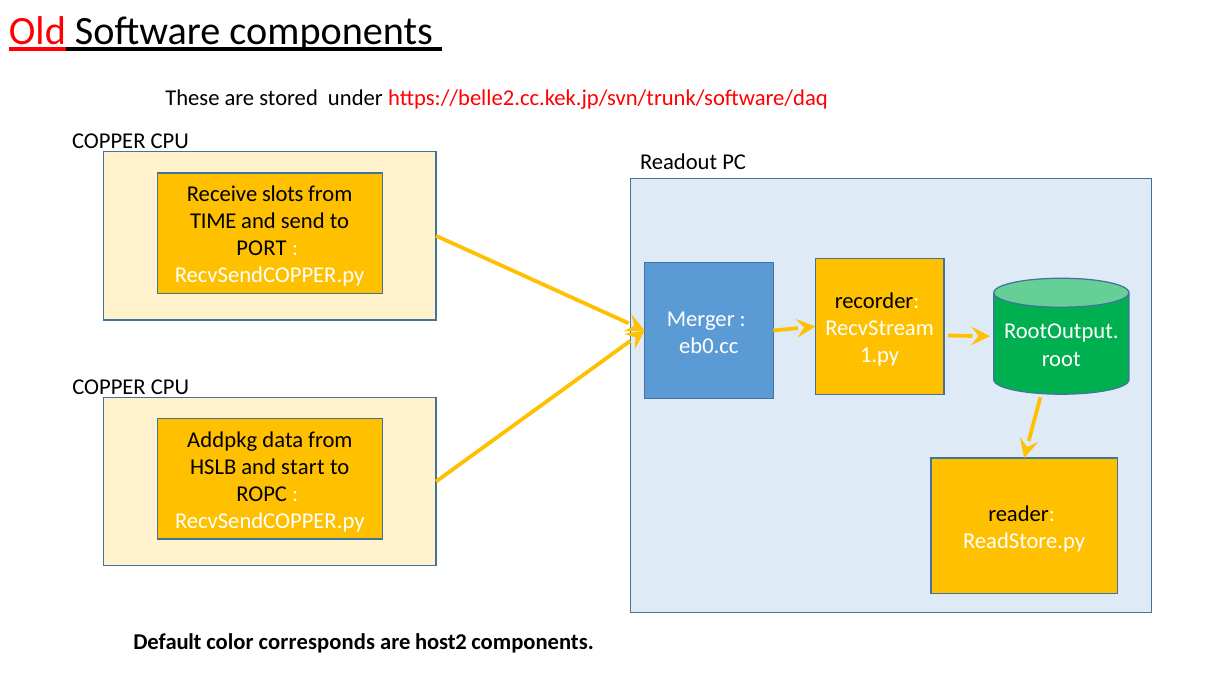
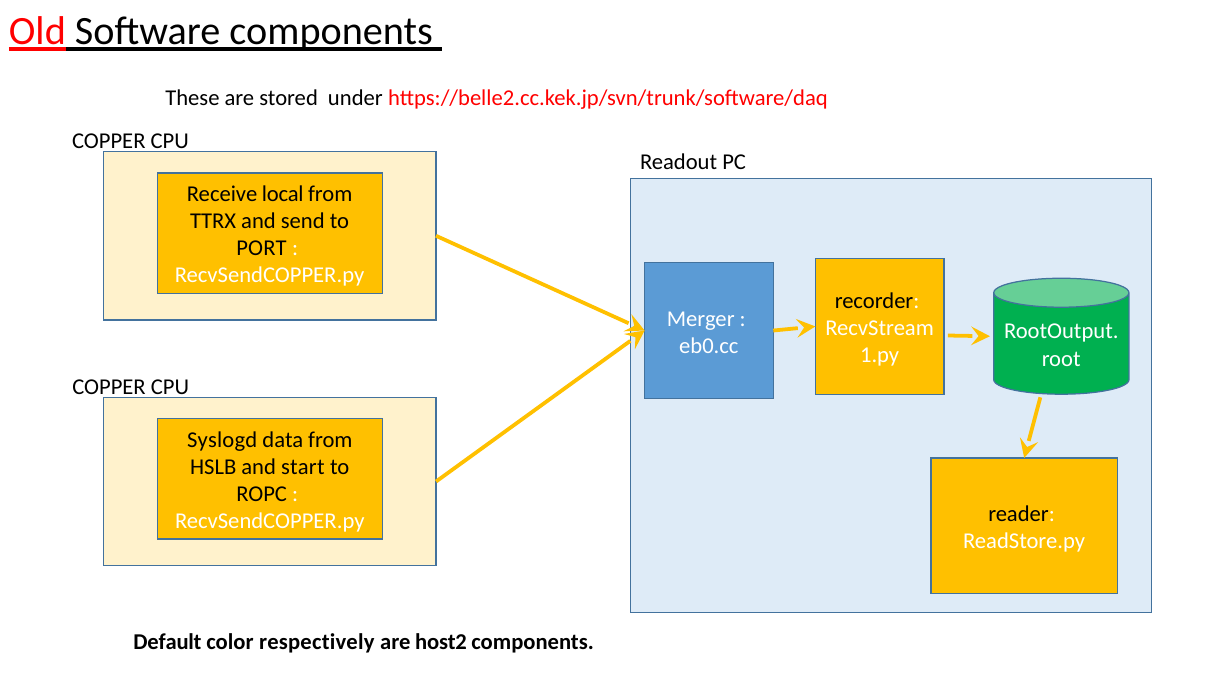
slots: slots -> local (283, 194)
TIME: TIME -> TTRX (213, 221)
Addpkg: Addpkg -> Syslogd (222, 440)
corresponds: corresponds -> respectively (317, 642)
